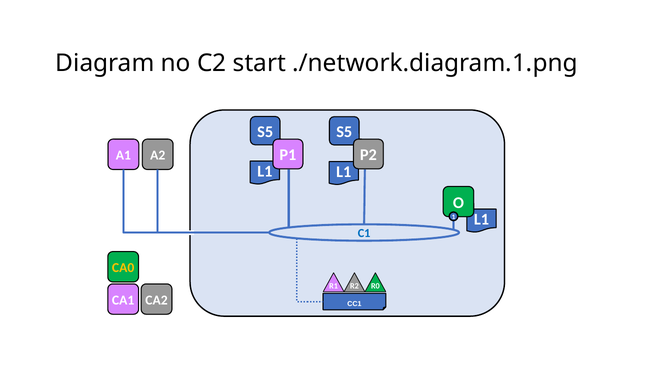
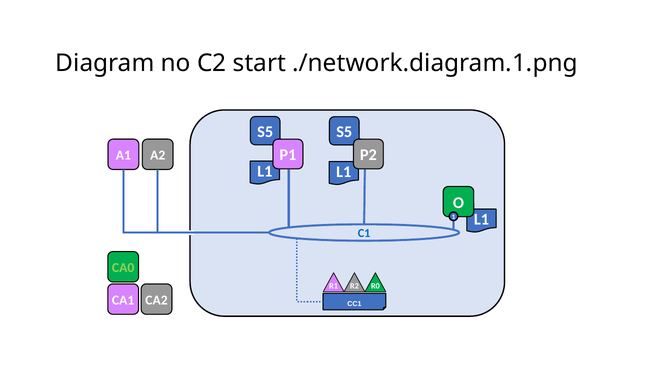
CA0 colour: yellow -> light green (123, 268)
